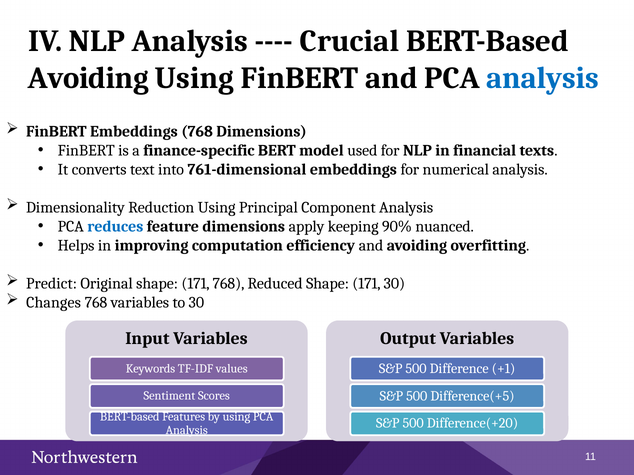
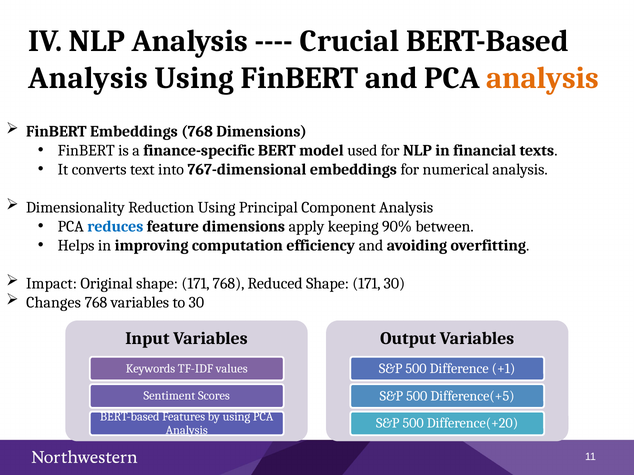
Avoiding: Avoiding -> Analysis (88, 78)
analysis colour: blue -> orange (543, 78)
761-dimensional: 761-dimensional -> 767-dimensional (247, 169)
nuanced: nuanced -> between (445, 227)
Predict: Predict -> Impact (51, 284)
